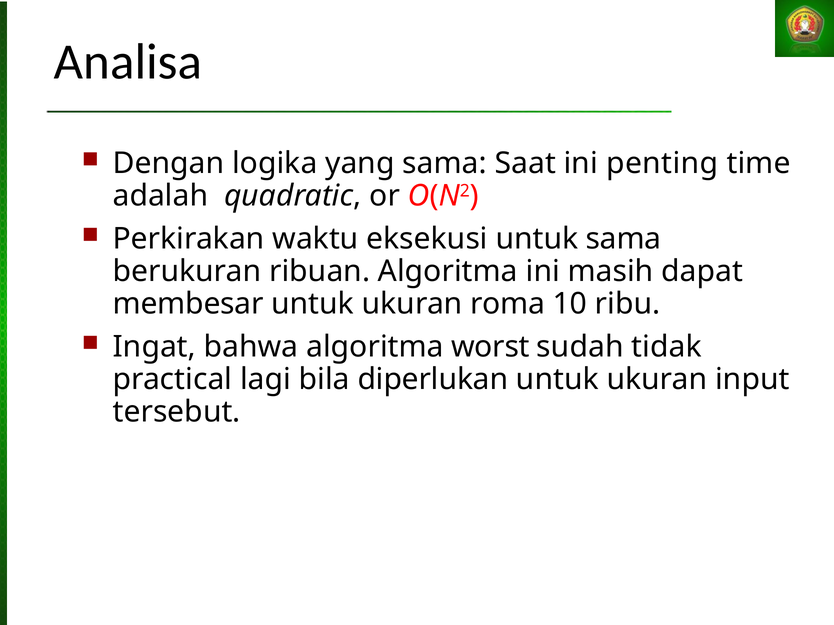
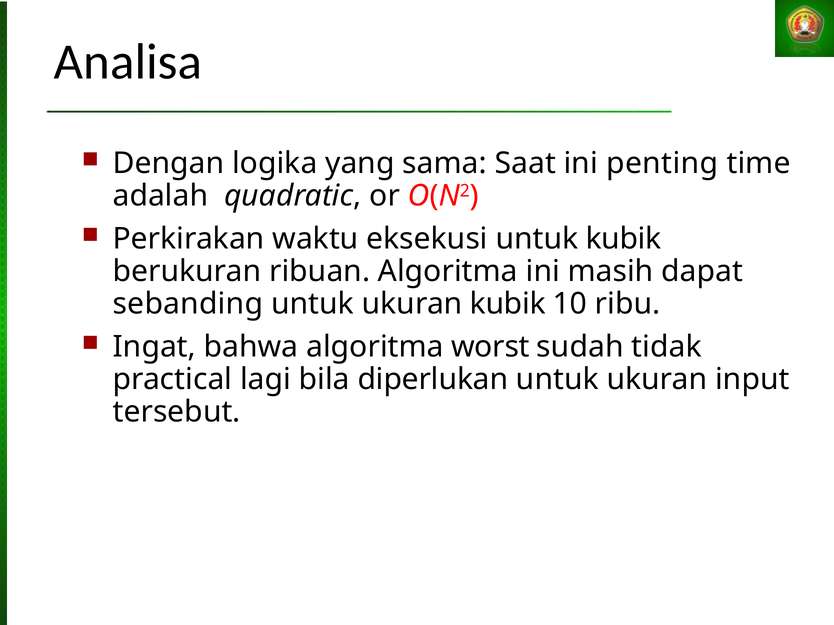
untuk sama: sama -> kubik (624, 239)
membesar: membesar -> sebanding (188, 304)
ukuran roma: roma -> kubik (508, 304)
